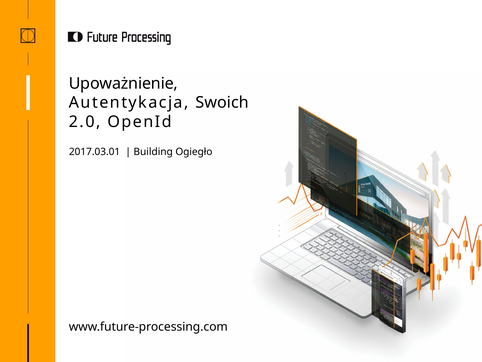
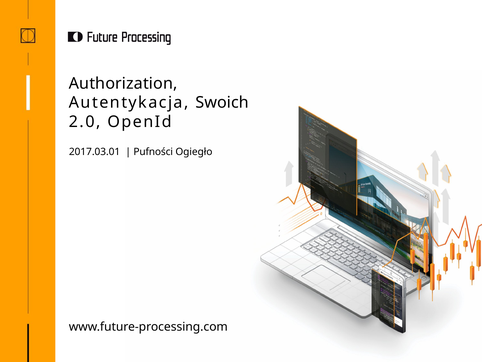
Upoważnienie: Upoważnienie -> Authorization (123, 83)
Building: Building -> Pufności (153, 152)
